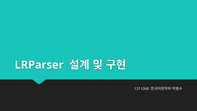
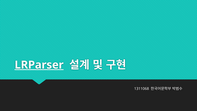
LRParser underline: none -> present (39, 65)
